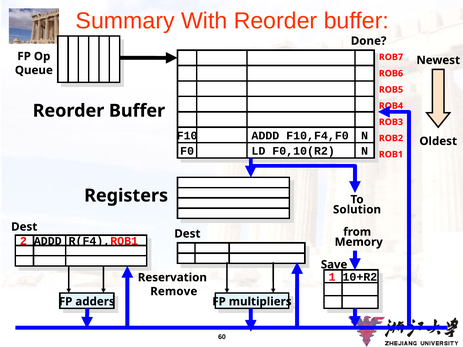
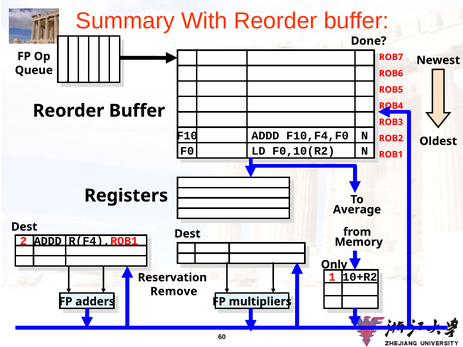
Solution: Solution -> Average (357, 210)
Save: Save -> Only (334, 265)
